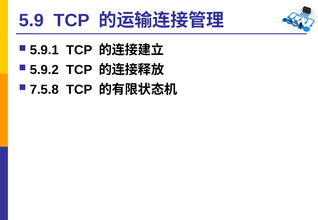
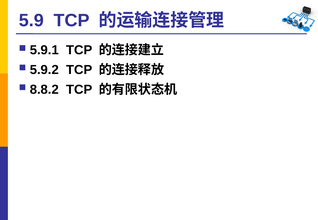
7.5.8: 7.5.8 -> 8.8.2 (44, 90)
